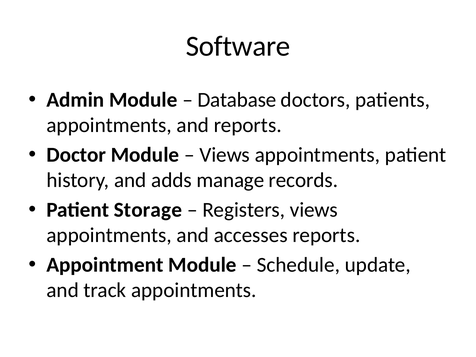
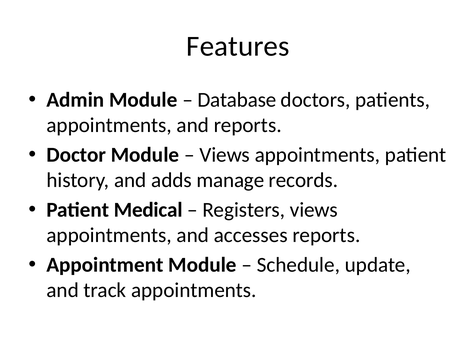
Software: Software -> Features (238, 46)
Storage: Storage -> Medical (148, 210)
